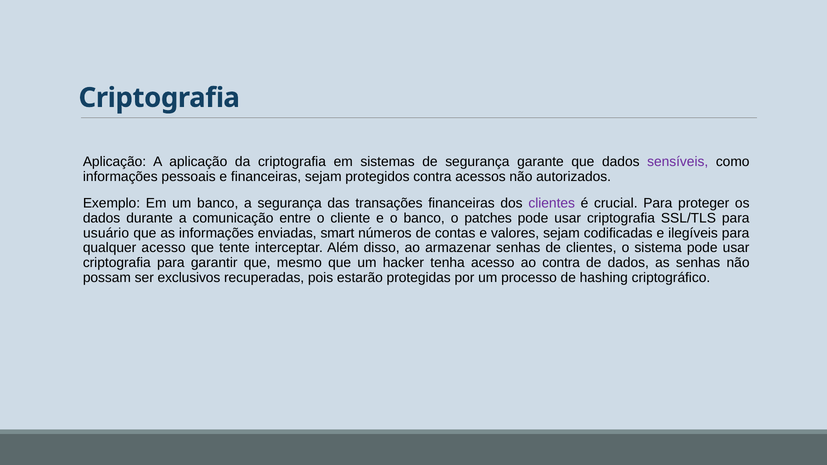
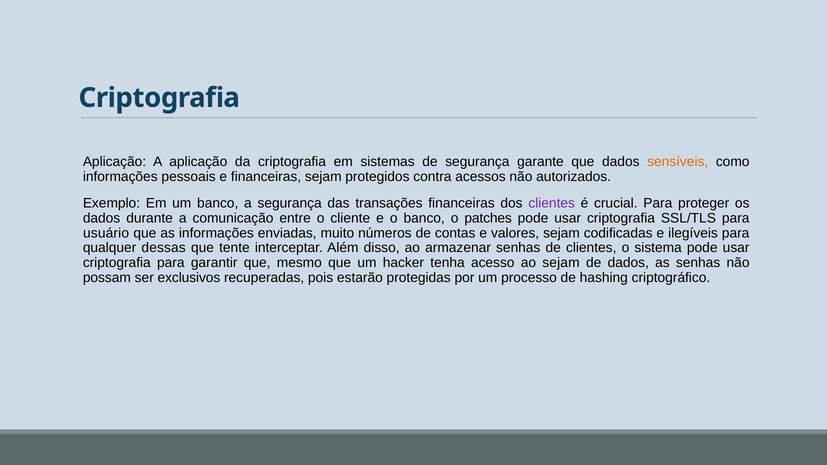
sensíveis colour: purple -> orange (678, 162)
smart: smart -> muito (337, 233)
qualquer acesso: acesso -> dessas (164, 248)
ao contra: contra -> sejam (561, 263)
